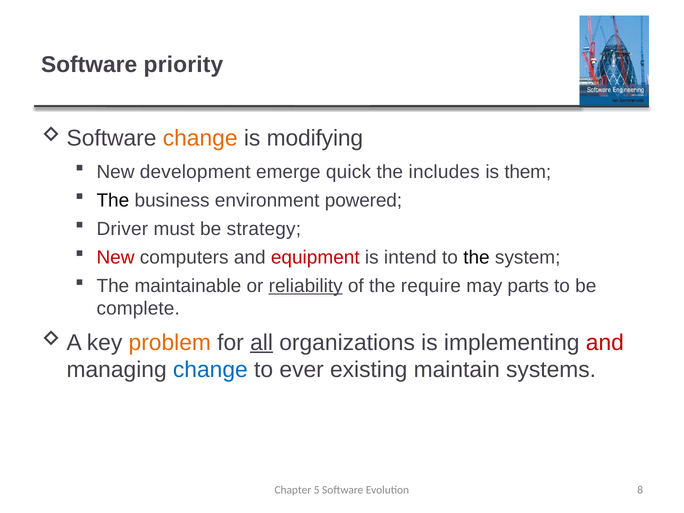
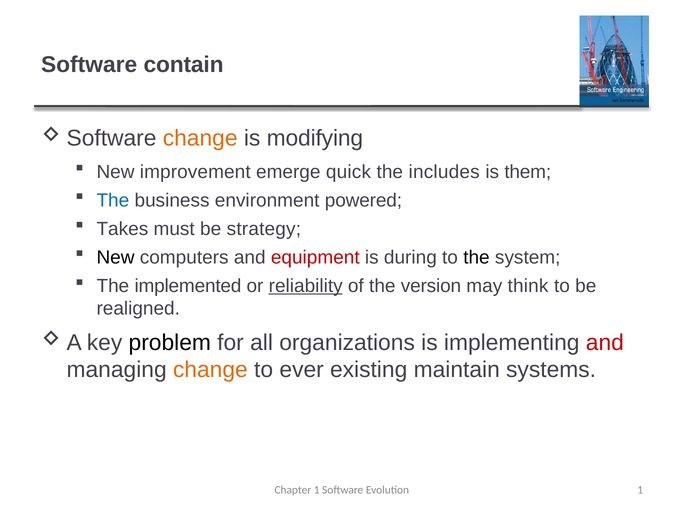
priority: priority -> contain (184, 65)
development: development -> improvement (195, 172)
The colour: black -> blue (113, 200)
Driver: Driver -> Takes (122, 229)
New colour: red -> black (116, 257)
intend: intend -> during (410, 257)
maintainable: maintainable -> implemented (188, 286)
require: require -> version (431, 286)
parts: parts -> think (528, 286)
complete: complete -> realigned (138, 309)
problem colour: orange -> black (170, 343)
all underline: present -> none (262, 343)
change colour: blue -> orange (210, 370)
Chapter 5: 5 -> 1 (317, 490)
Evolution 8: 8 -> 1 (640, 490)
